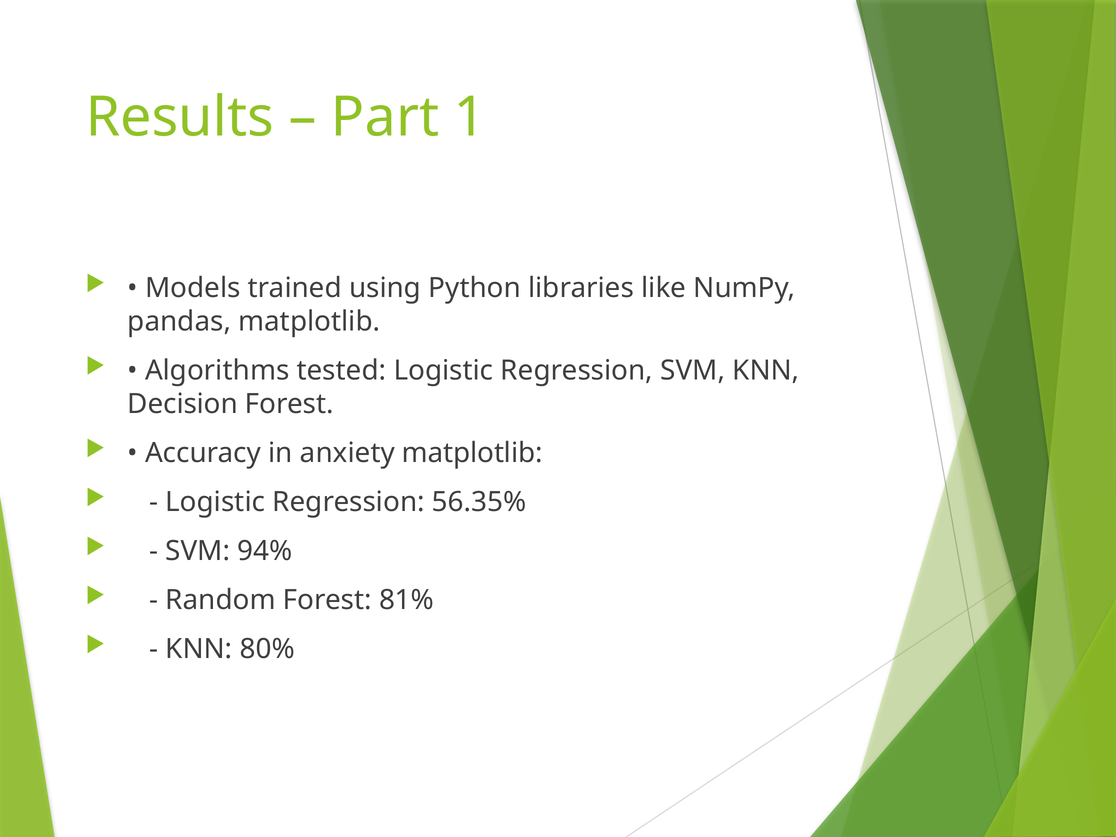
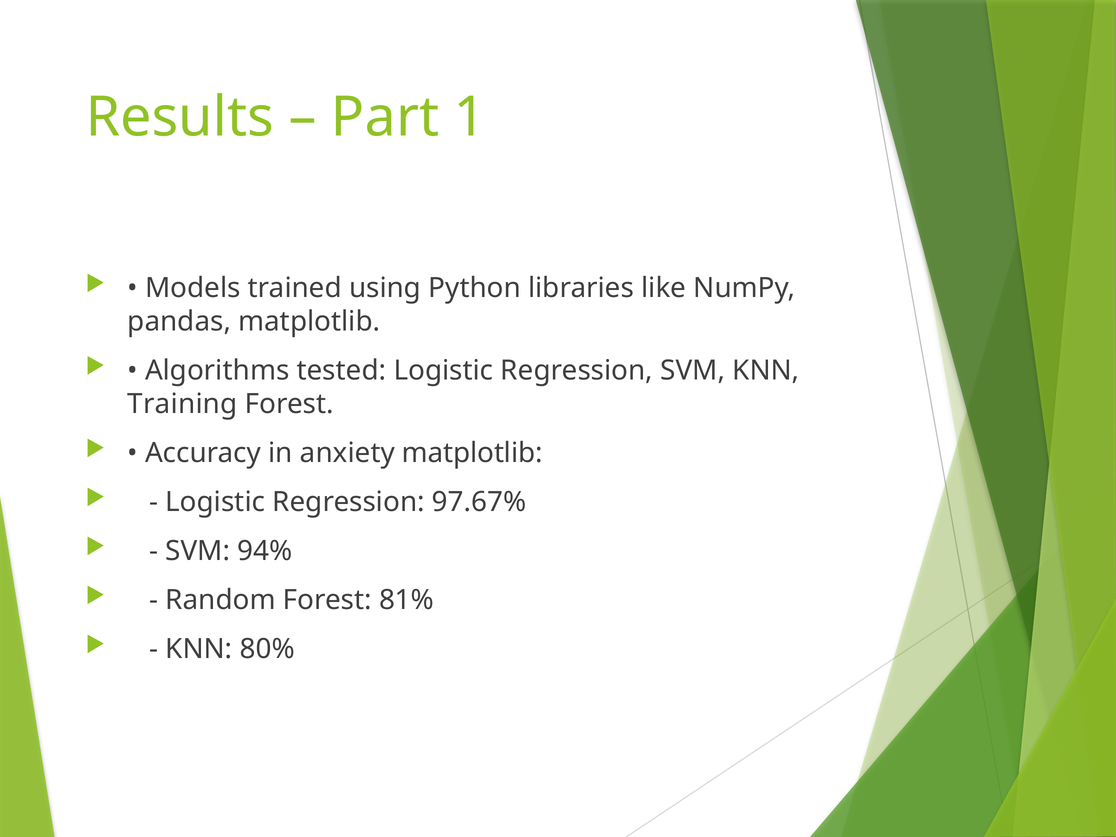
Decision: Decision -> Training (182, 404)
56.35%: 56.35% -> 97.67% (479, 502)
